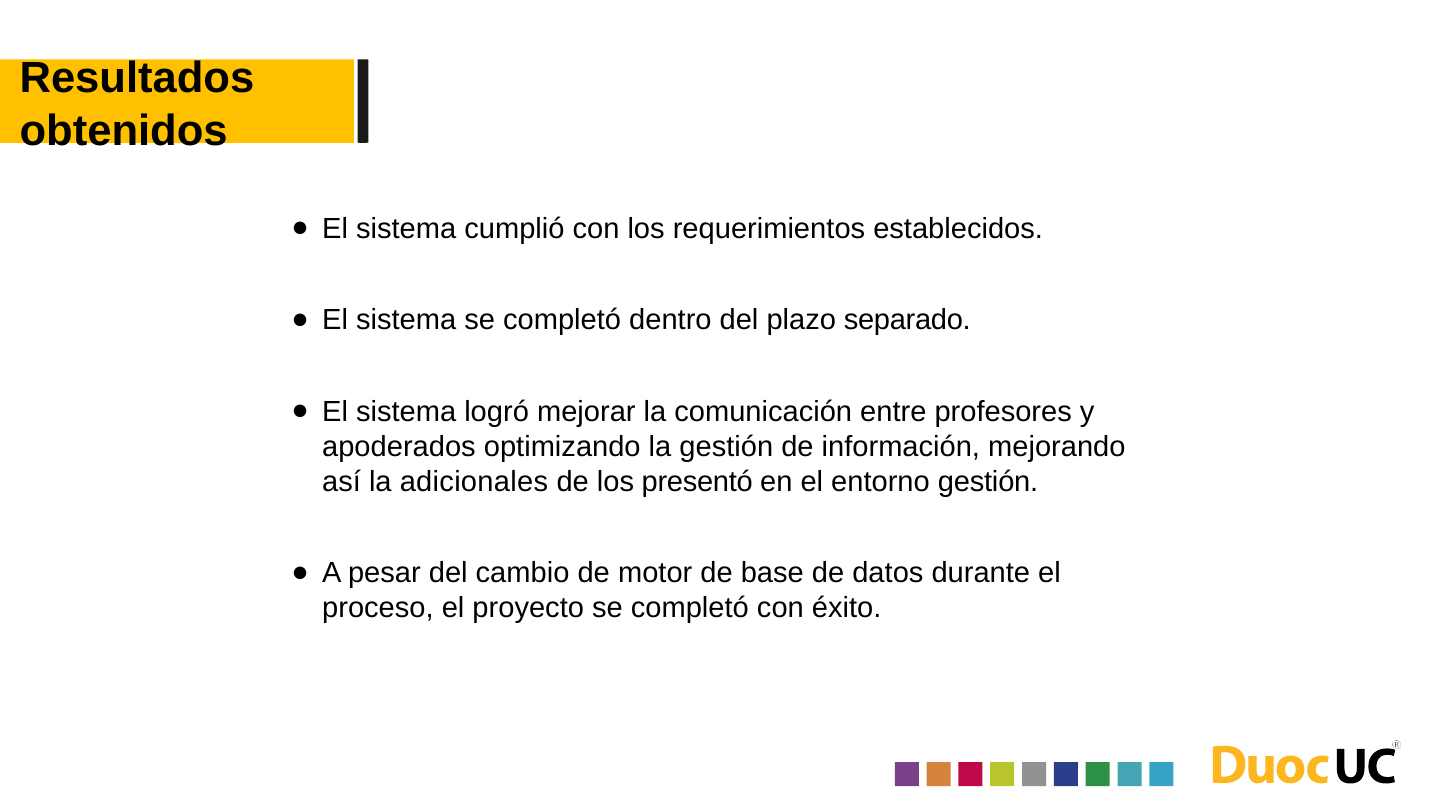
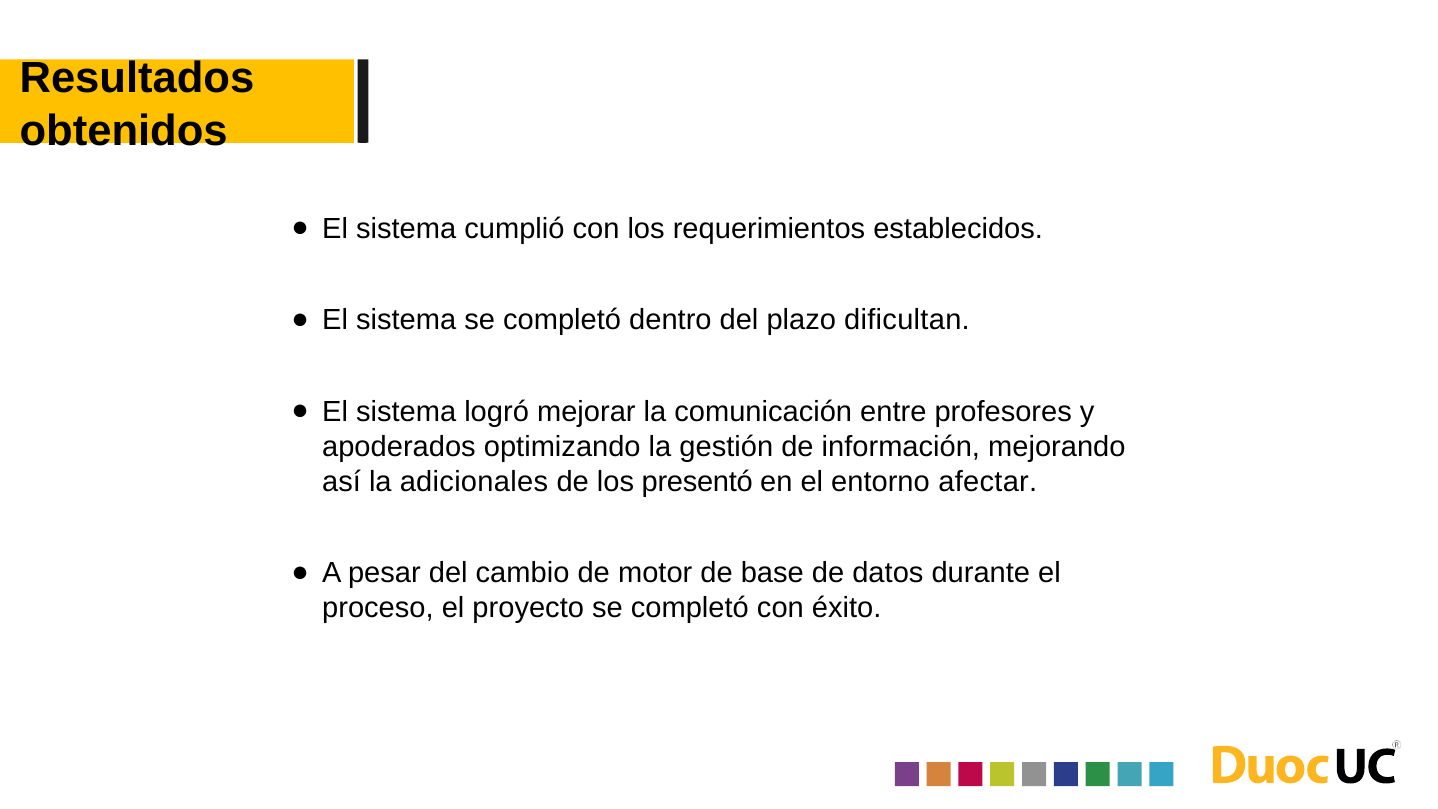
separado: separado -> dificultan (907, 320)
entorno gestión: gestión -> afectar (988, 482)
